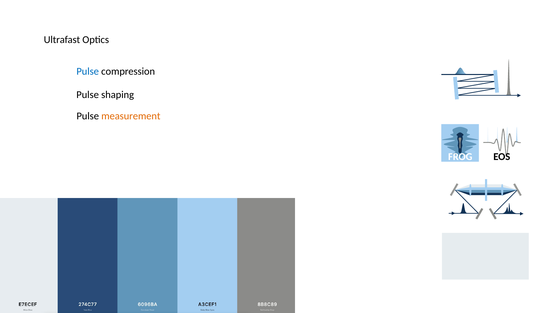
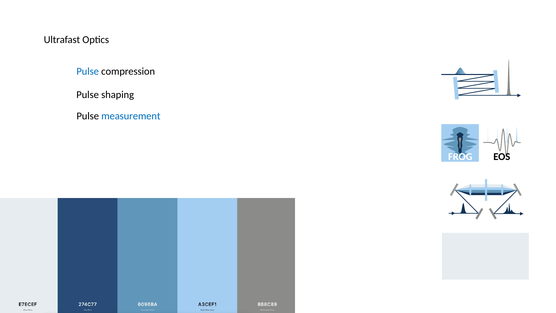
measurement colour: orange -> blue (131, 116)
